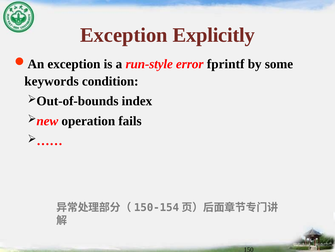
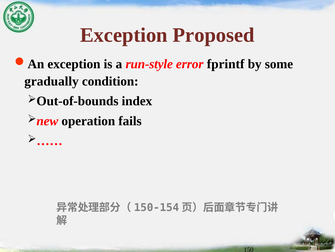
Explicitly: Explicitly -> Proposed (214, 35)
keywords: keywords -> gradually (52, 81)
